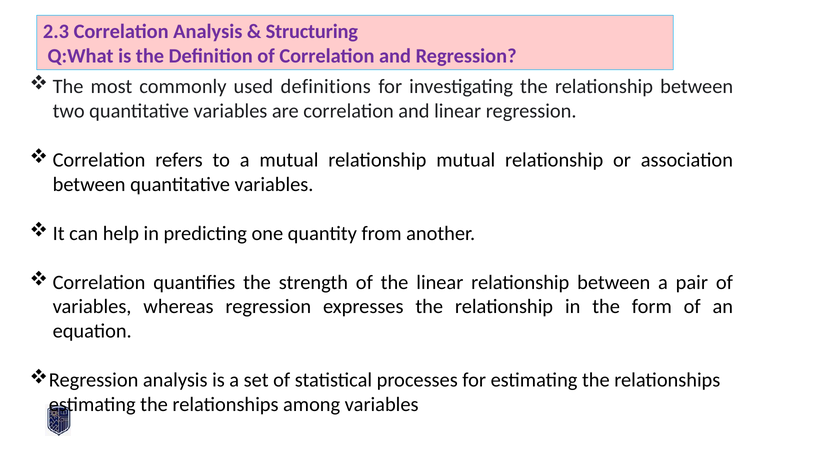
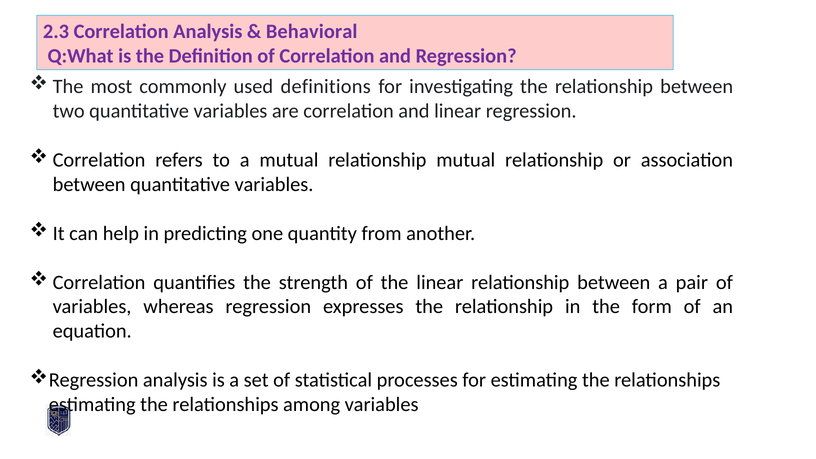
Structuring: Structuring -> Behavioral (312, 32)
